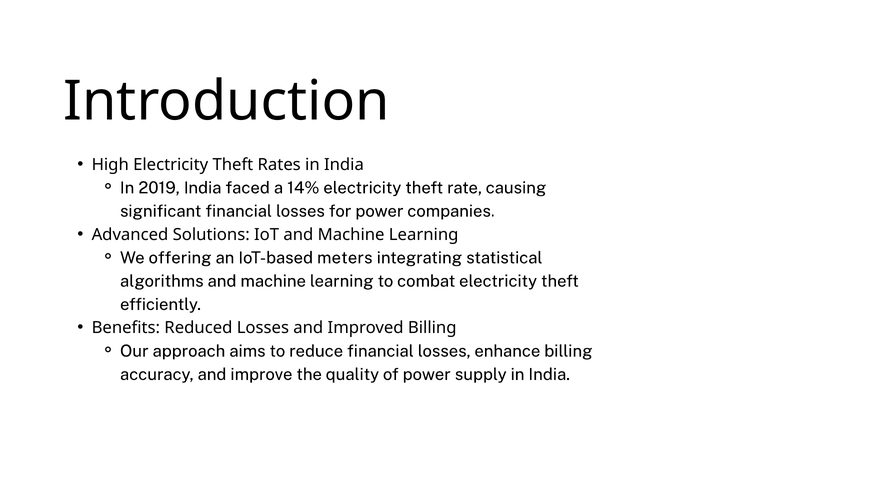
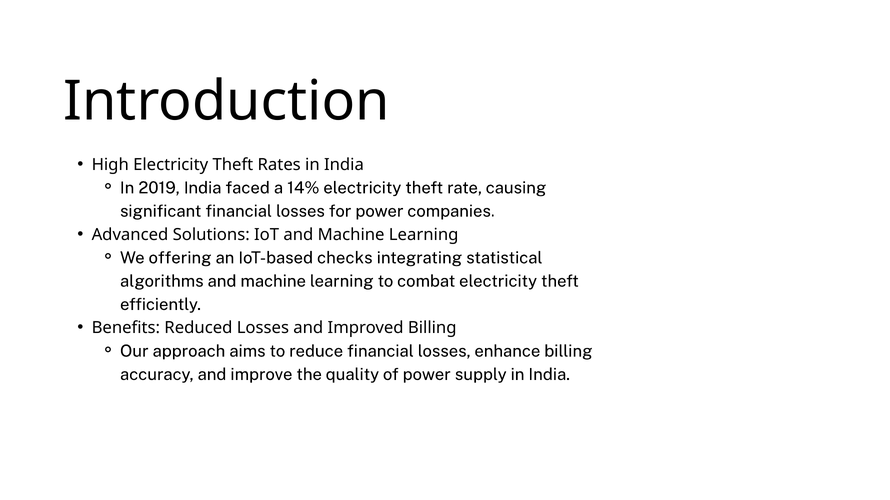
meters: meters -> checks (345, 258)
